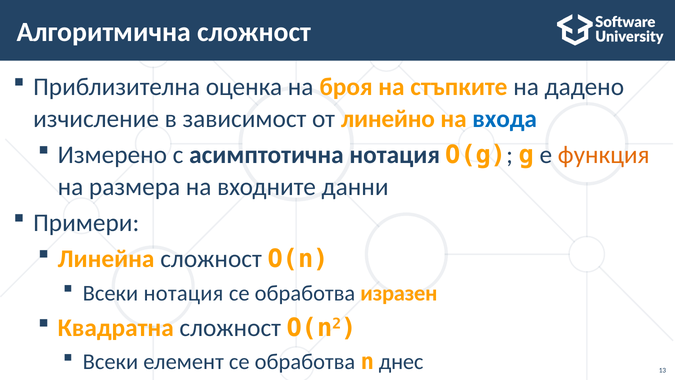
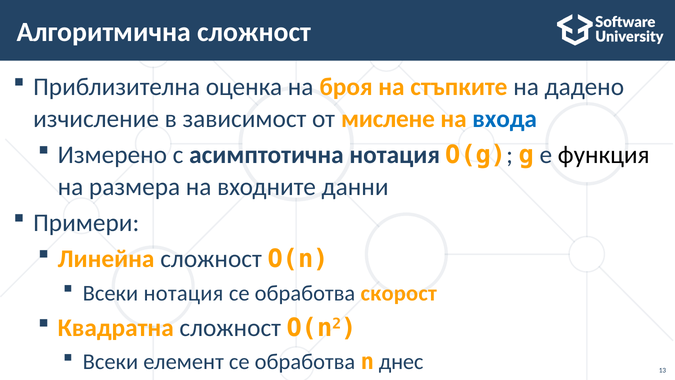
линейно: линейно -> мислене (388, 119)
функция colour: orange -> black (604, 155)
изразен: изразен -> скорост (399, 293)
